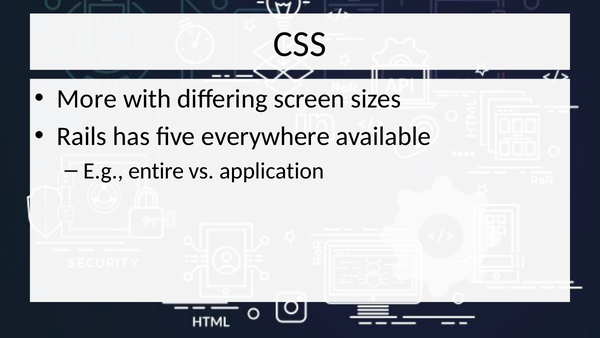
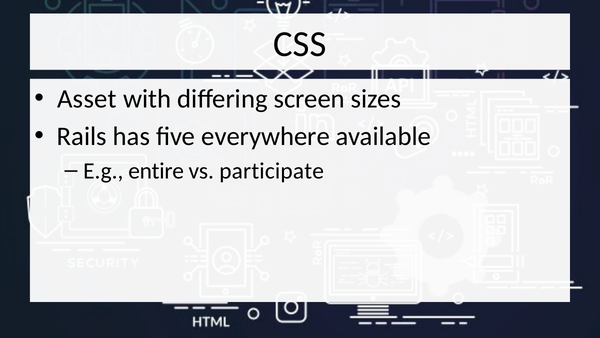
More: More -> Asset (87, 99)
application: application -> participate (272, 171)
